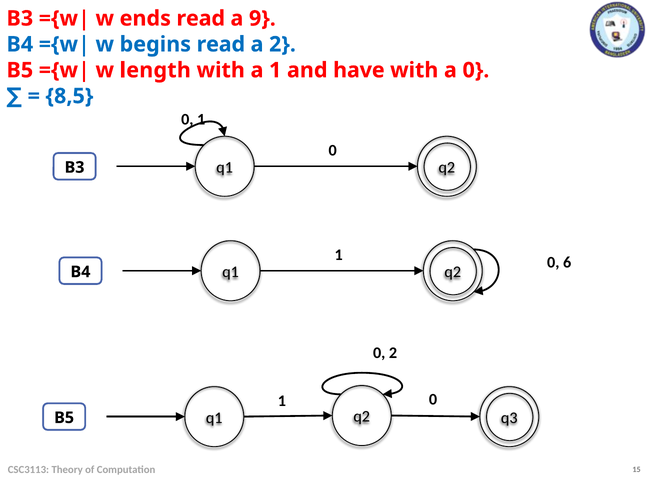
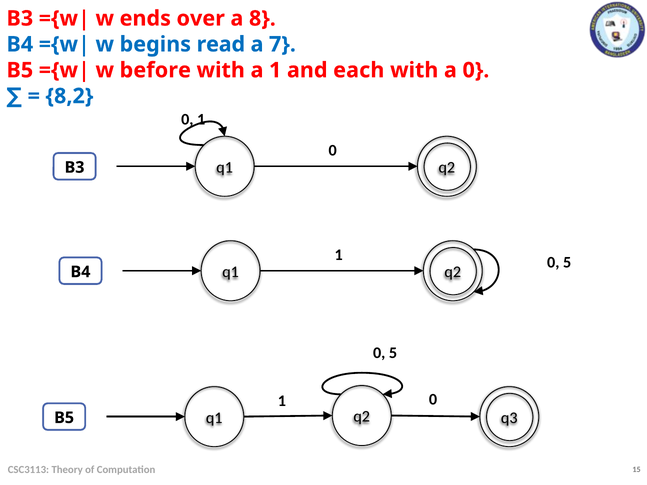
ends read: read -> over (201, 19)
9: 9 -> 8 (262, 19)
a 2: 2 -> 7 (282, 44)
length: length -> before (155, 70)
have: have -> each (359, 70)
8,5: 8,5 -> 8,2 (69, 96)
6: 6 -> 5 (567, 262)
2: 2 -> 5 (393, 353)
